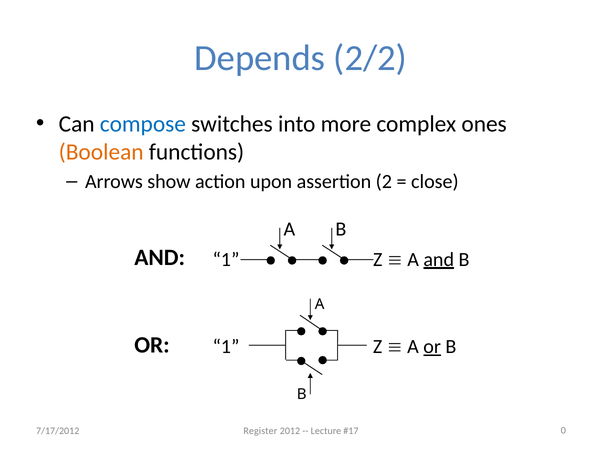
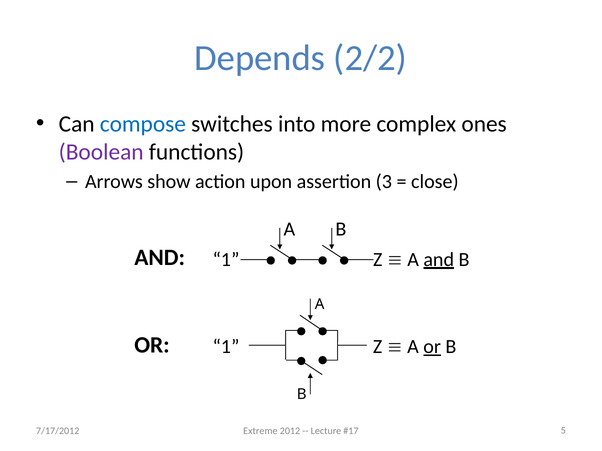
Boolean colour: orange -> purple (101, 152)
2: 2 -> 3 (384, 182)
Register: Register -> Extreme (260, 431)
0: 0 -> 5 (563, 431)
